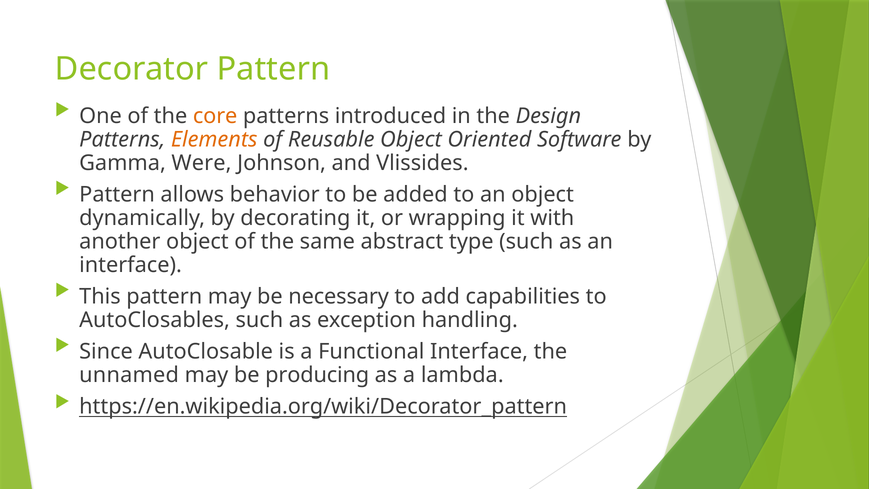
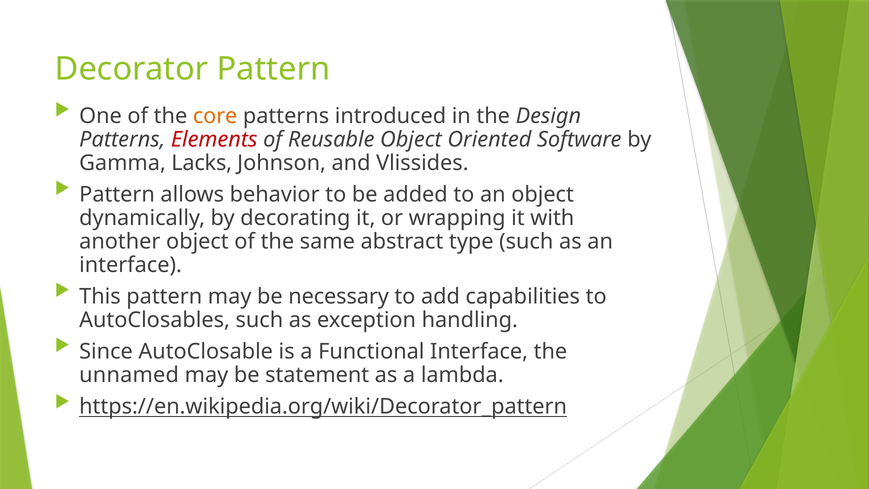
Elements colour: orange -> red (214, 139)
Were: Were -> Lacks (202, 163)
producing: producing -> statement (317, 375)
